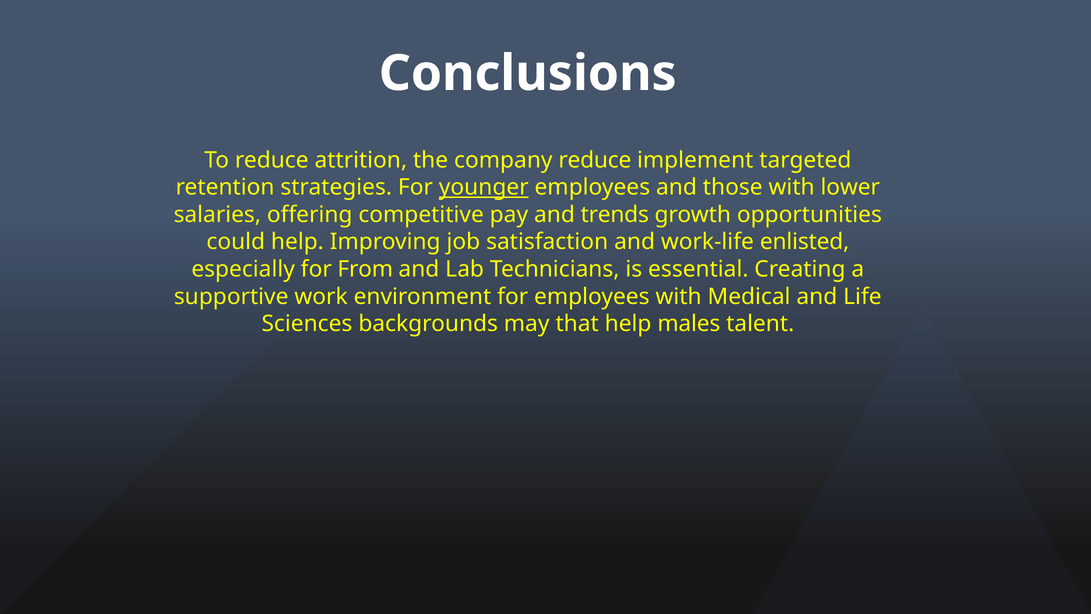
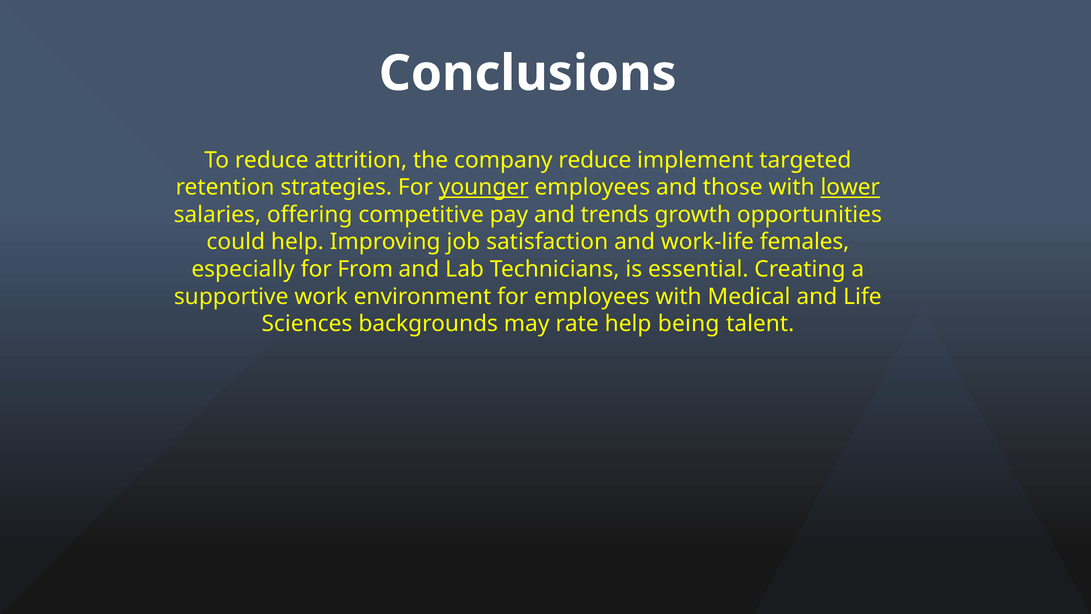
lower underline: none -> present (850, 187)
enlisted: enlisted -> females (805, 242)
that: that -> rate (577, 324)
males: males -> being (689, 324)
